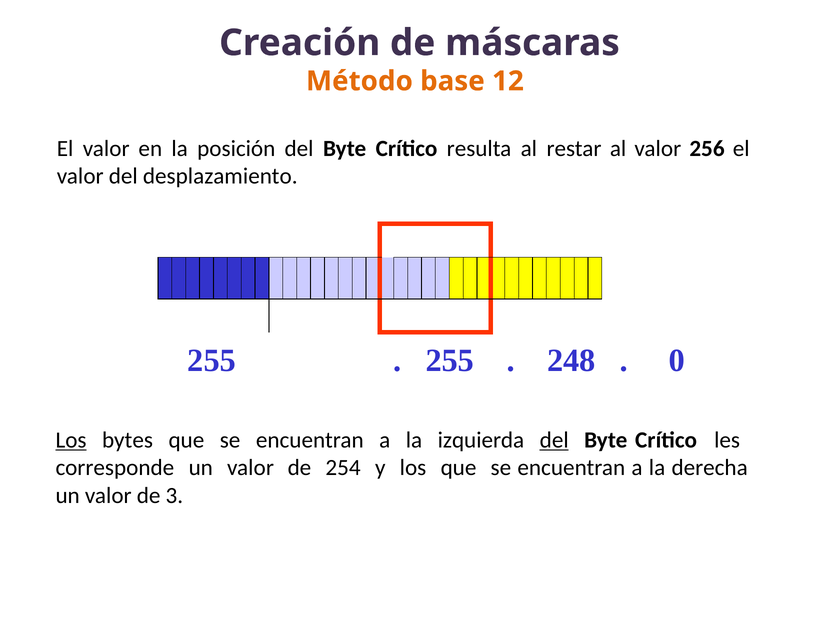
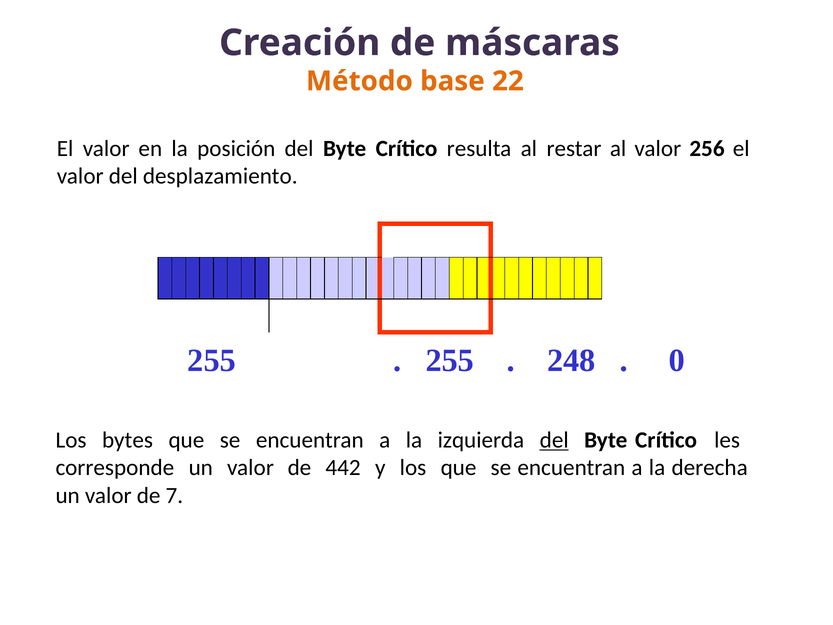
12: 12 -> 22 (508, 81)
Los underline: present -> none (71, 440)
254: 254 -> 442 (343, 468)
3: 3 -> 7 (174, 495)
